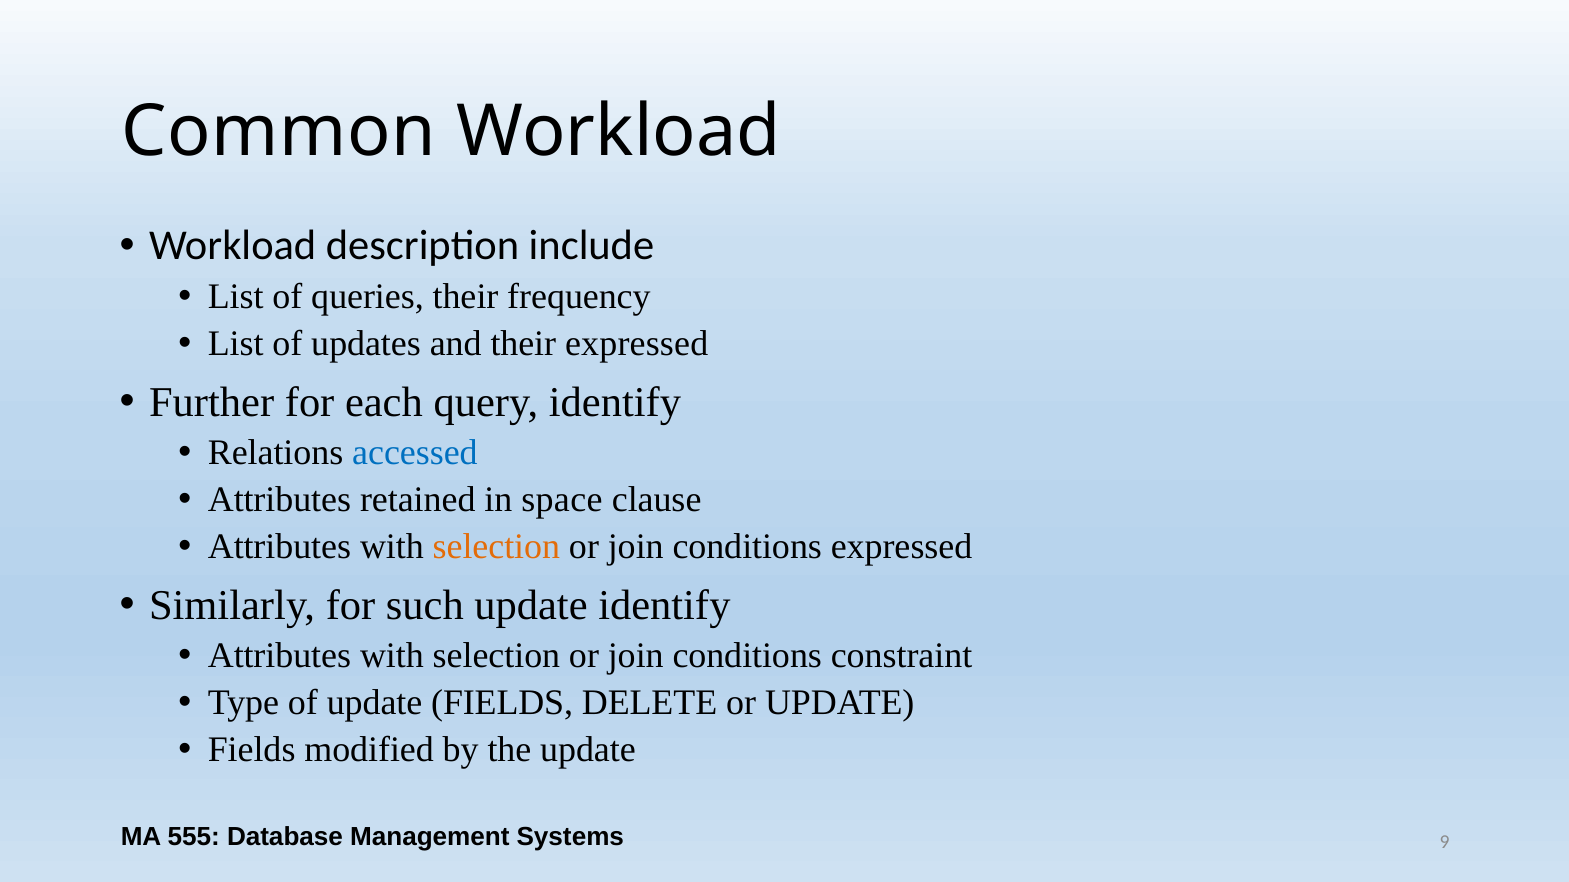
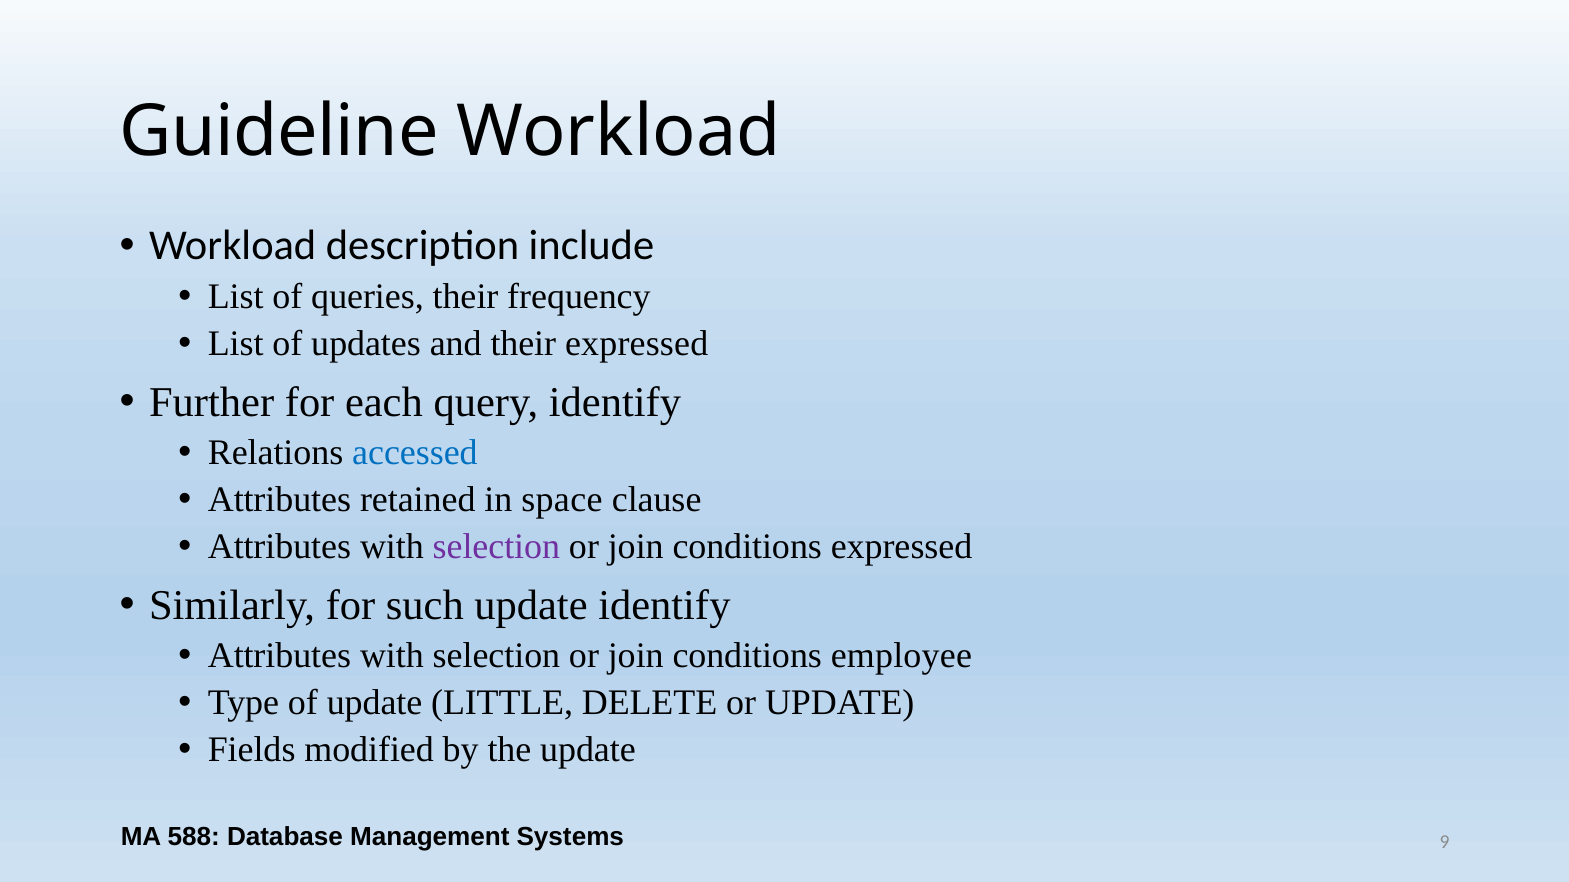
Common: Common -> Guideline (279, 132)
selection colour: orange -> purple (496, 547)
constraint: constraint -> employee (901, 656)
update FIELDS: FIELDS -> LITTLE (502, 703)
555: 555 -> 588 (194, 838)
